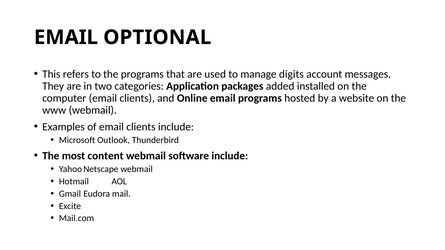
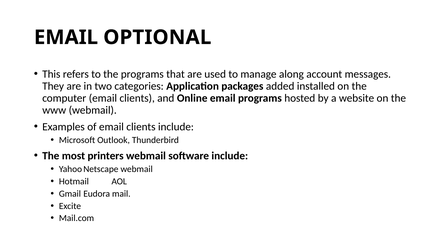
digits: digits -> along (291, 74)
content: content -> printers (106, 156)
